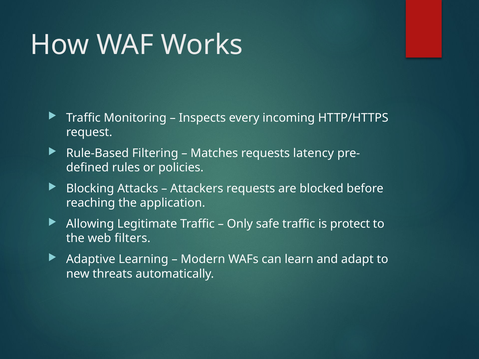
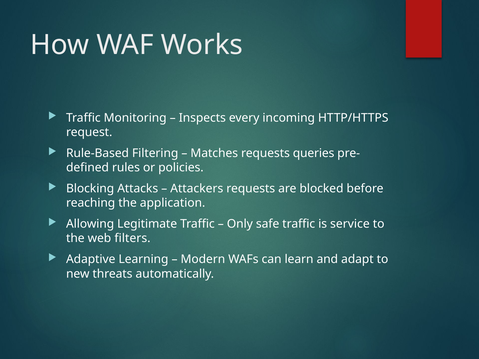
latency: latency -> queries (314, 153)
protect: protect -> service (350, 224)
